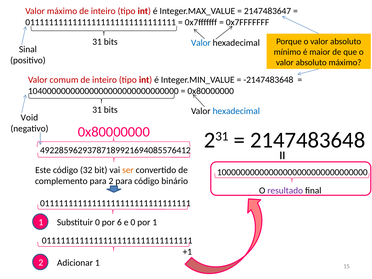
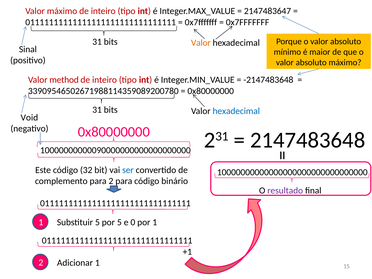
Valor colour: blue -> orange (201, 43)
comum: comum -> method (64, 80)
10400000000000000000000000000000: 10400000000000000000000000000000 -> 33909546502671988114359089200780 (103, 91)
49228596293787189921694085576412: 49228596293787189921694085576412 -> 10000000000090000000000000000000 (115, 150)
ser colour: orange -> blue (128, 170)
Substituir 0: 0 -> 5 (97, 222)
por 6: 6 -> 5 (119, 222)
